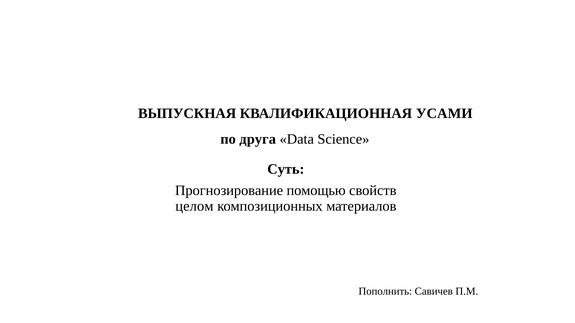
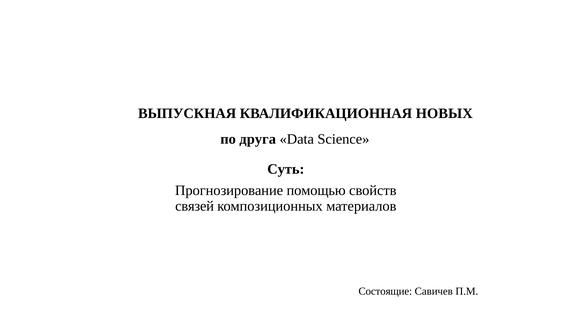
УСАМИ: УСАМИ -> НОВЫХ (444, 113)
целом: целом -> связей (195, 206)
Пополнить: Пополнить -> Состоящие (385, 292)
